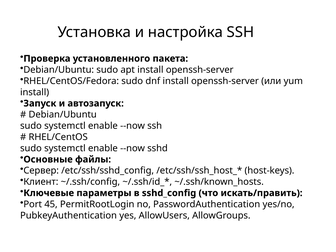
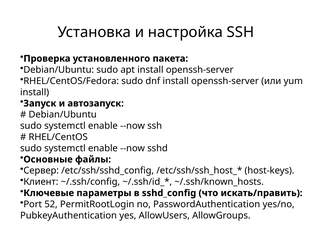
45: 45 -> 52 (51, 204)
